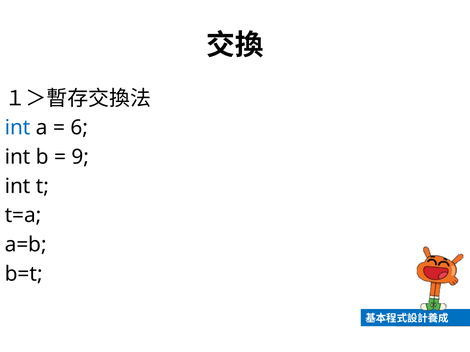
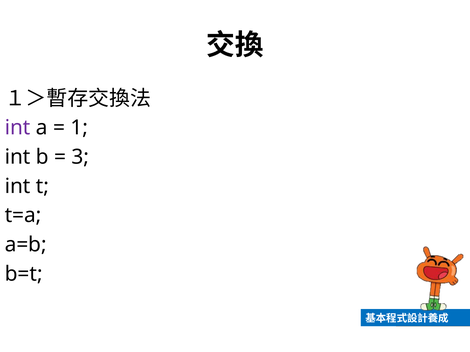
int colour: blue -> purple (18, 128)
6: 6 -> 1 (79, 128)
9: 9 -> 3 (80, 157)
